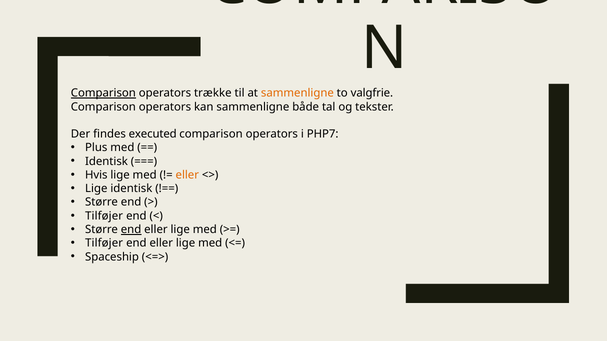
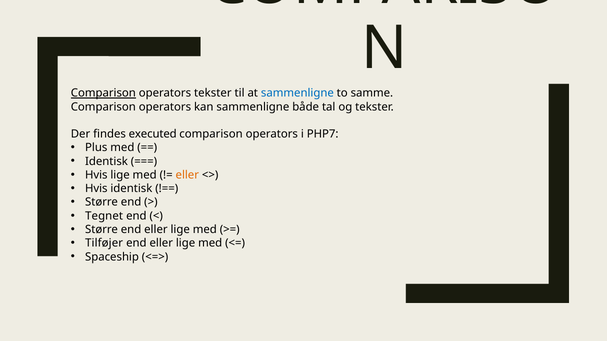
operators trække: trække -> tekster (213, 93)
sammenligne colour: orange -> blue (297, 93)
valgfrie: valgfrie -> samme (372, 93)
Lige: Lige -> Hvis (96, 189)
Tilføjer: Tilføjer -> Tegnet (104, 216)
end underline: present -> none (131, 230)
